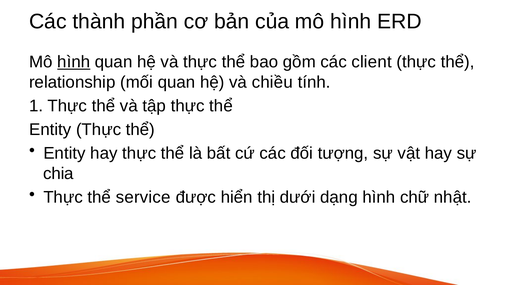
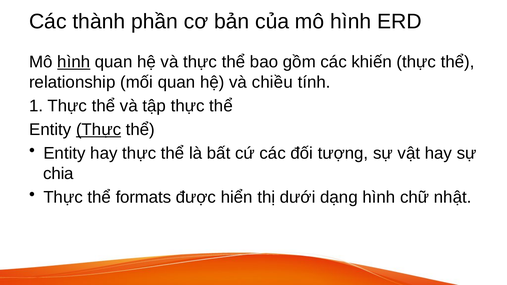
client: client -> khiến (372, 62)
Thực underline: none -> present (99, 130)
service: service -> formats (143, 197)
